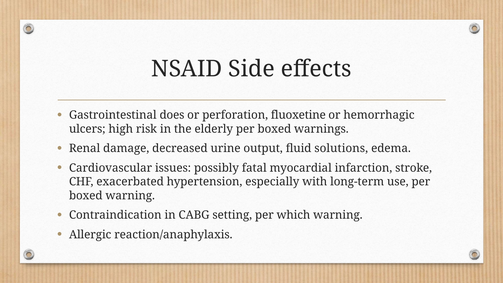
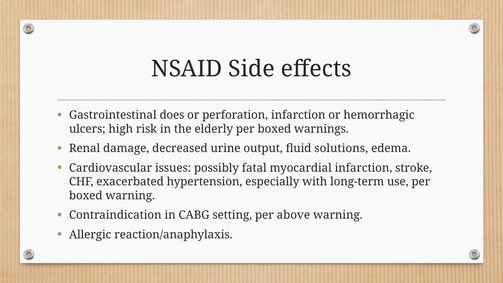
perforation fluoxetine: fluoxetine -> infarction (298, 115)
which: which -> above (293, 215)
